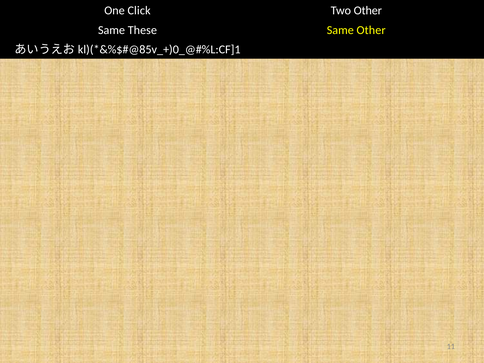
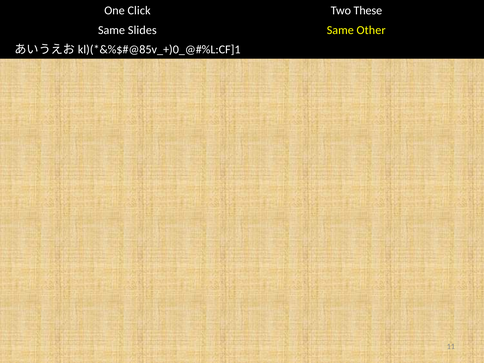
Two Other: Other -> These (368, 10)
These: These -> Slides (142, 30)
